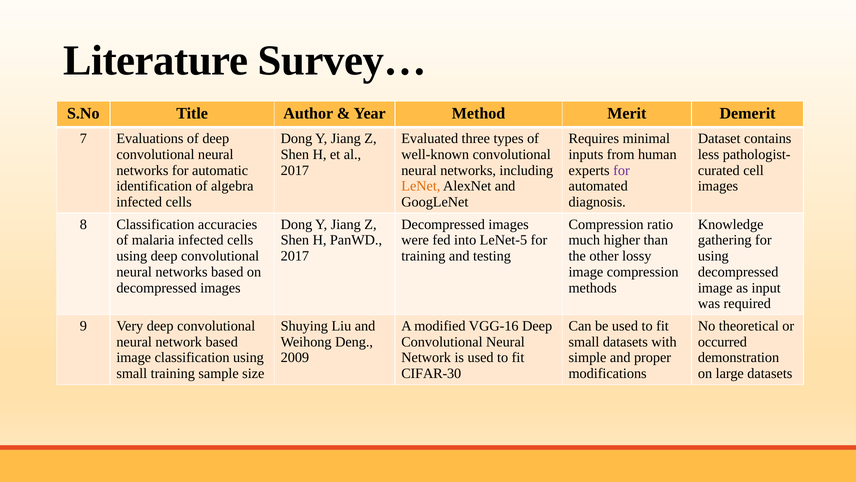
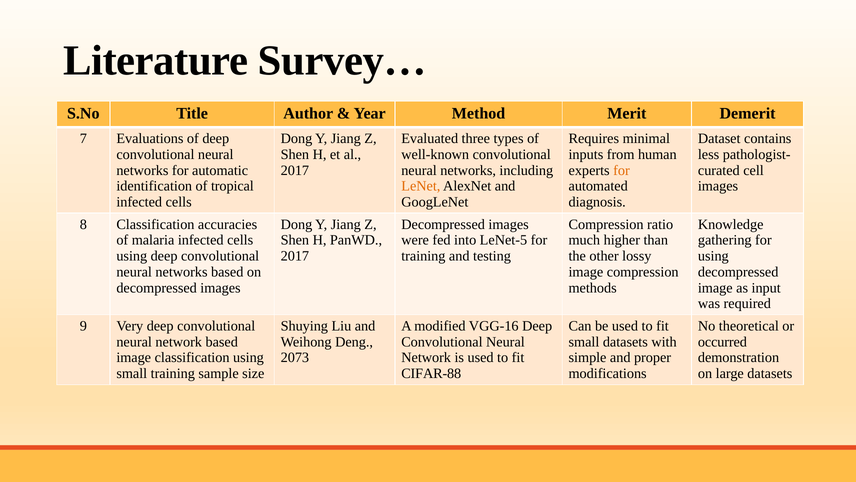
for colour: purple -> orange (621, 170)
algebra: algebra -> tropical (232, 186)
2009: 2009 -> 2073 (295, 357)
CIFAR-30: CIFAR-30 -> CIFAR-88 (431, 373)
